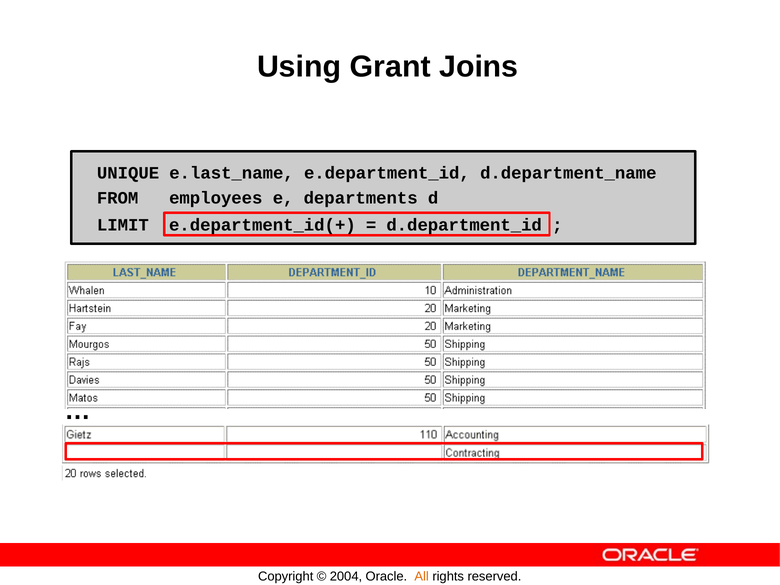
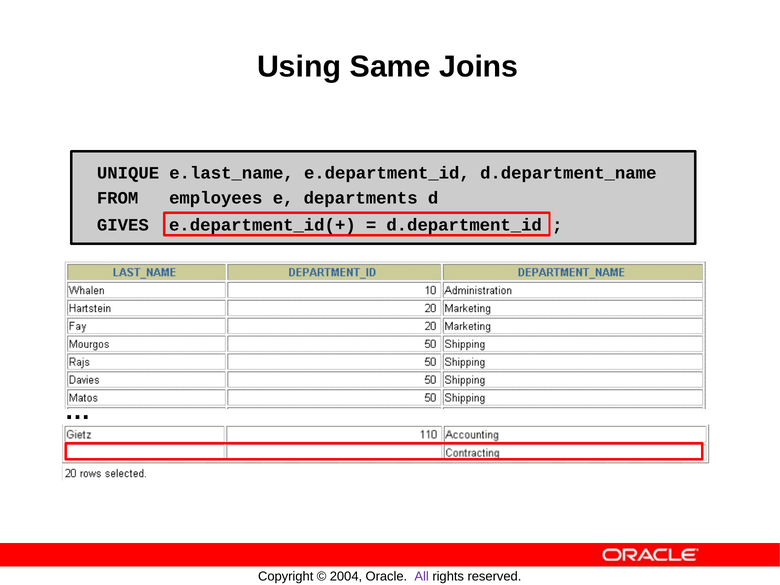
Grant: Grant -> Same (390, 67)
LIMIT: LIMIT -> GIVES (123, 225)
All colour: orange -> purple (422, 577)
